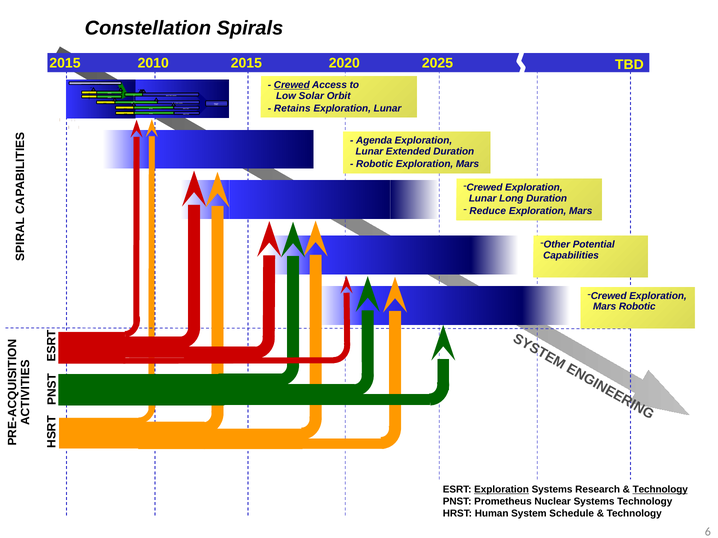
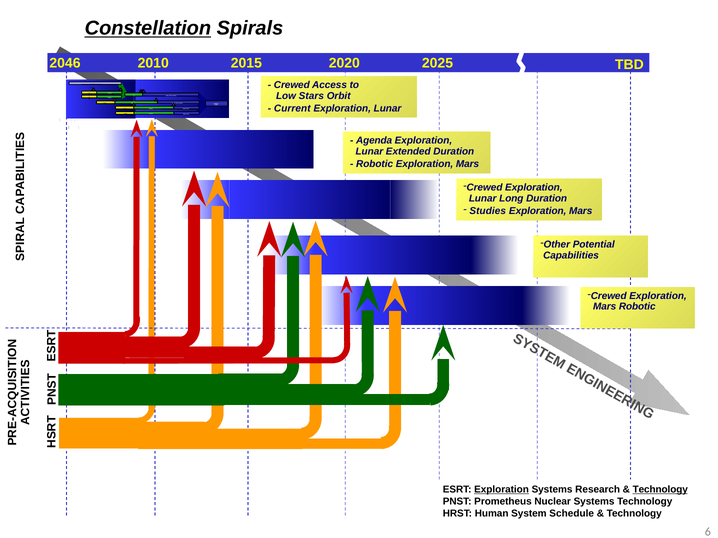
Constellation underline: none -> present (148, 28)
2015: 2015 -> 2046 (65, 63)
Crewed underline: present -> none (292, 85)
Solar: Solar -> Stars (311, 96)
Retains: Retains -> Current (292, 109)
Reduce: Reduce -> Studies (488, 211)
